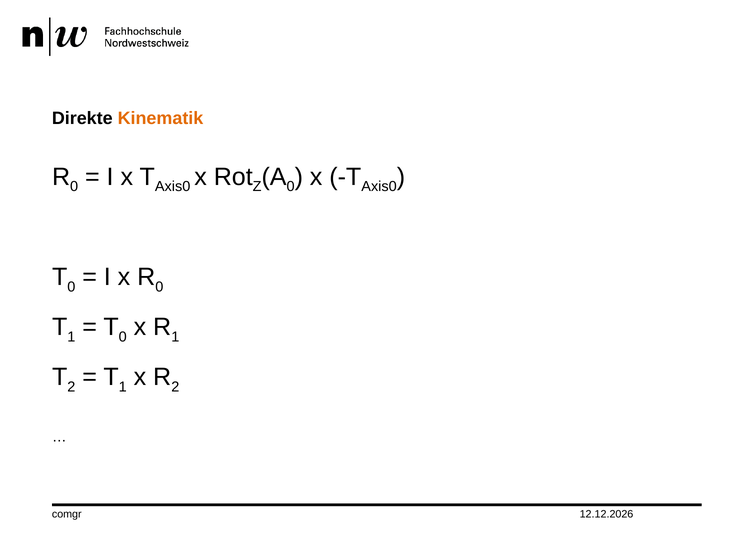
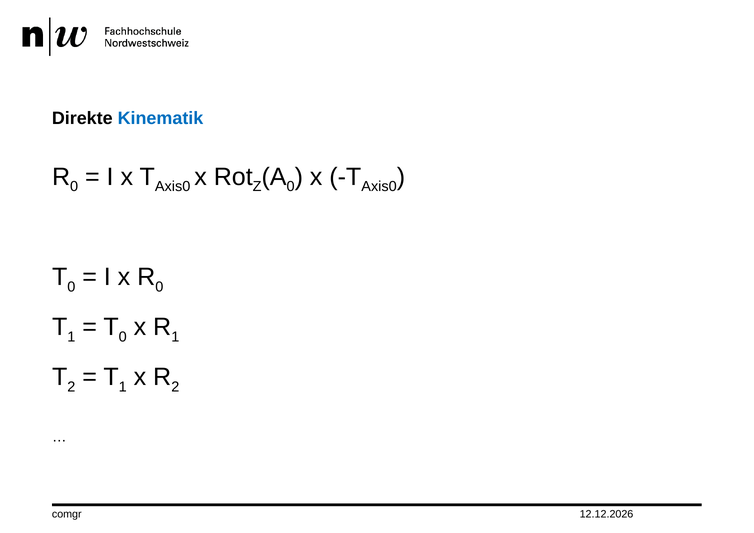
Kinematik colour: orange -> blue (160, 118)
